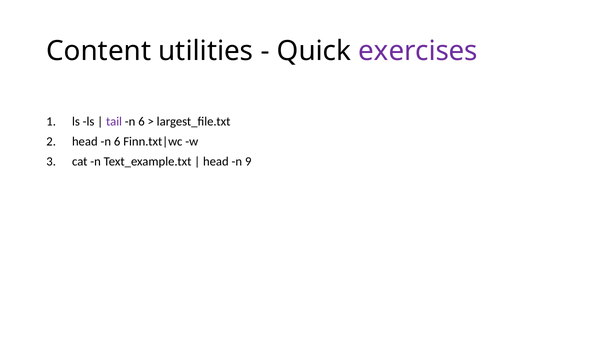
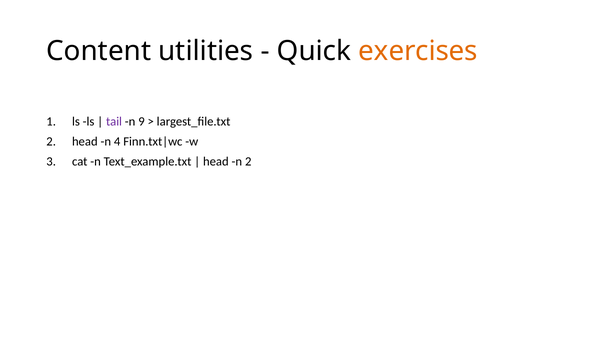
exercises colour: purple -> orange (418, 51)
6: 6 -> 9 (141, 122)
head n 6: 6 -> 4 (117, 142)
n 9: 9 -> 2 (248, 162)
